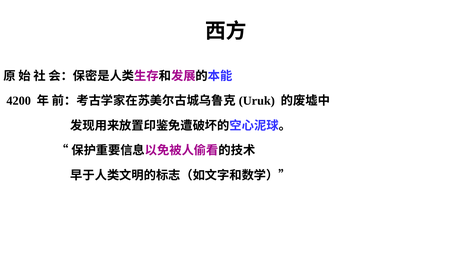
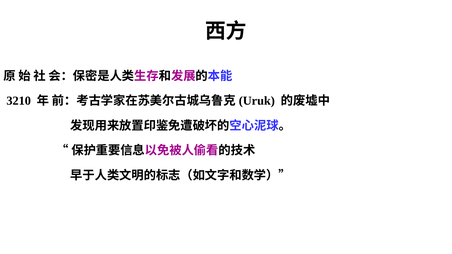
4200: 4200 -> 3210 (19, 101)
